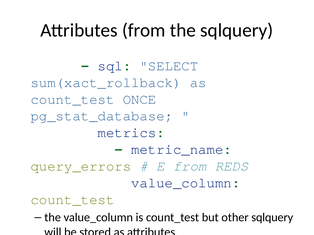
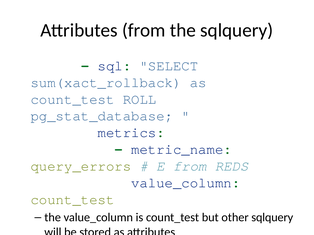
ONCE: ONCE -> ROLL (140, 99)
